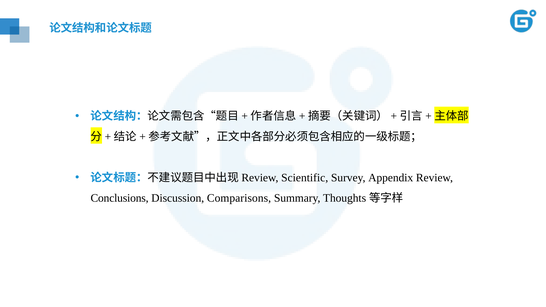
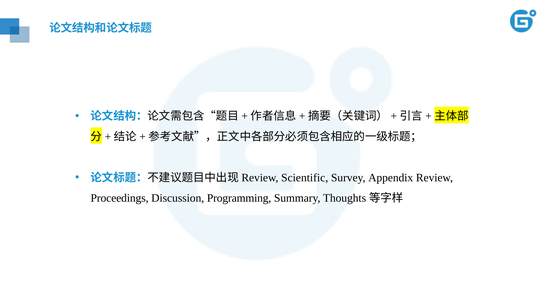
Conclusions: Conclusions -> Proceedings (120, 198)
Comparisons: Comparisons -> Programming (239, 198)
